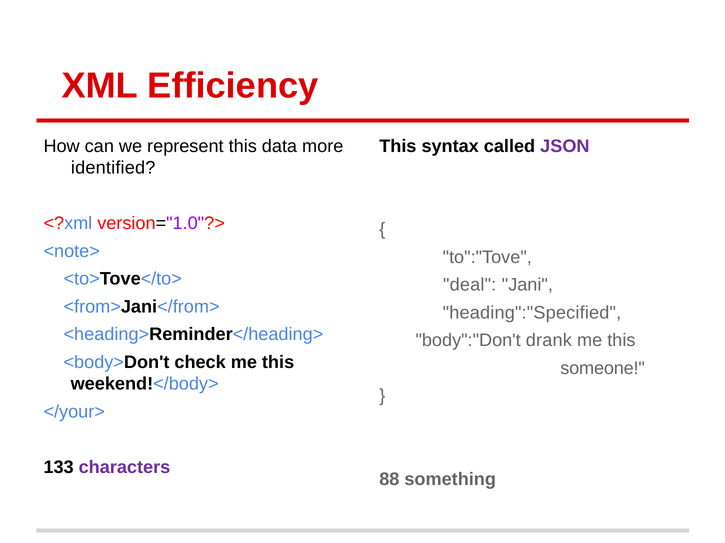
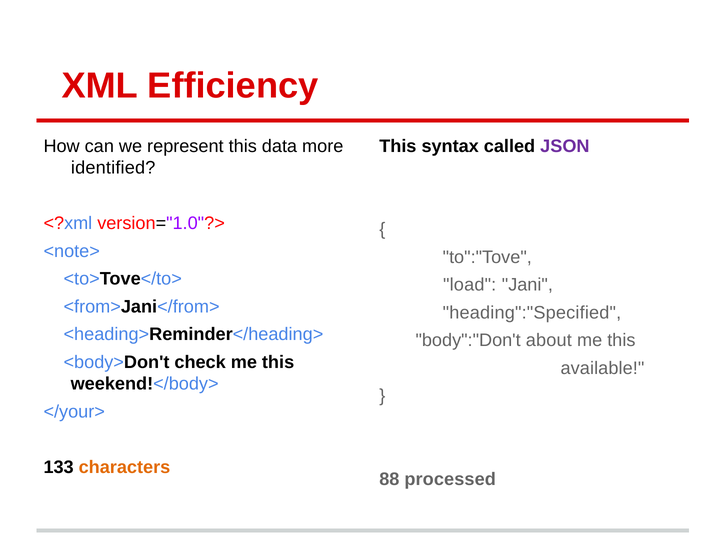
deal: deal -> load (470, 285)
drank: drank -> about (549, 341)
someone: someone -> available (602, 369)
characters colour: purple -> orange (124, 468)
something: something -> processed (450, 480)
